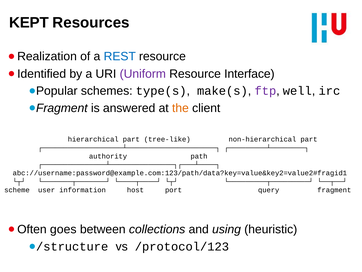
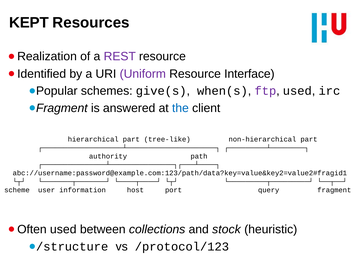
REST colour: blue -> purple (120, 56)
type(s: type(s -> give(s (161, 91)
make(s: make(s -> when(s (223, 91)
well: well -> used (297, 91)
the colour: orange -> blue (180, 108)
goes: goes -> used (63, 229)
using: using -> stock (226, 229)
